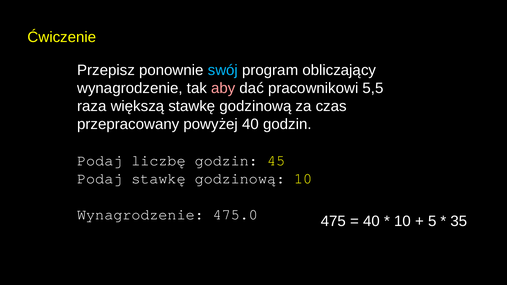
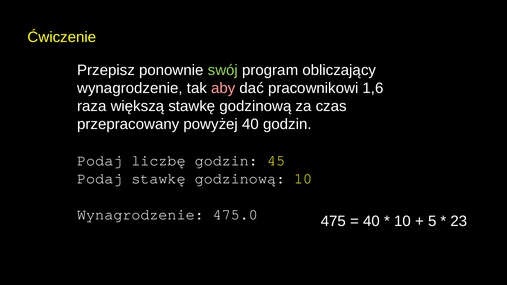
swój colour: light blue -> light green (223, 70)
5,5: 5,5 -> 1,6 (373, 88)
35: 35 -> 23 (459, 221)
